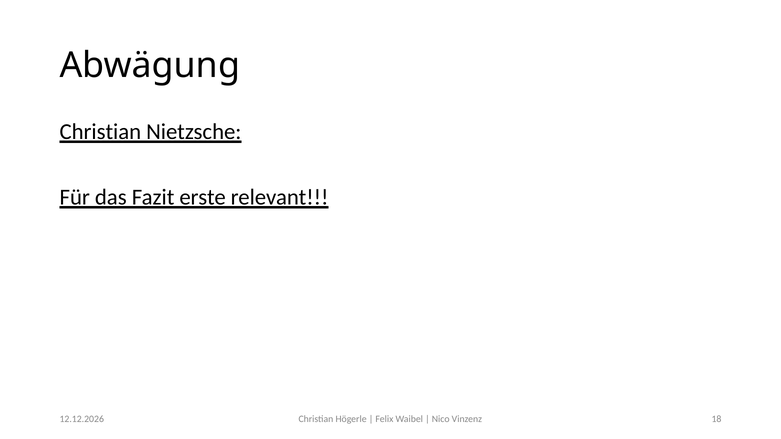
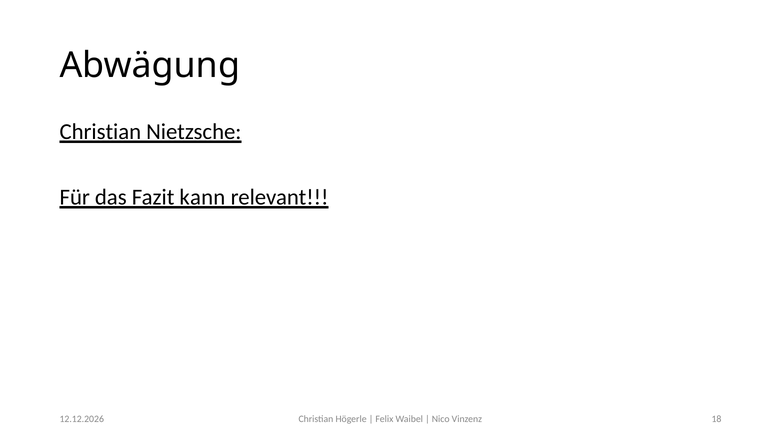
erste: erste -> kann (202, 198)
